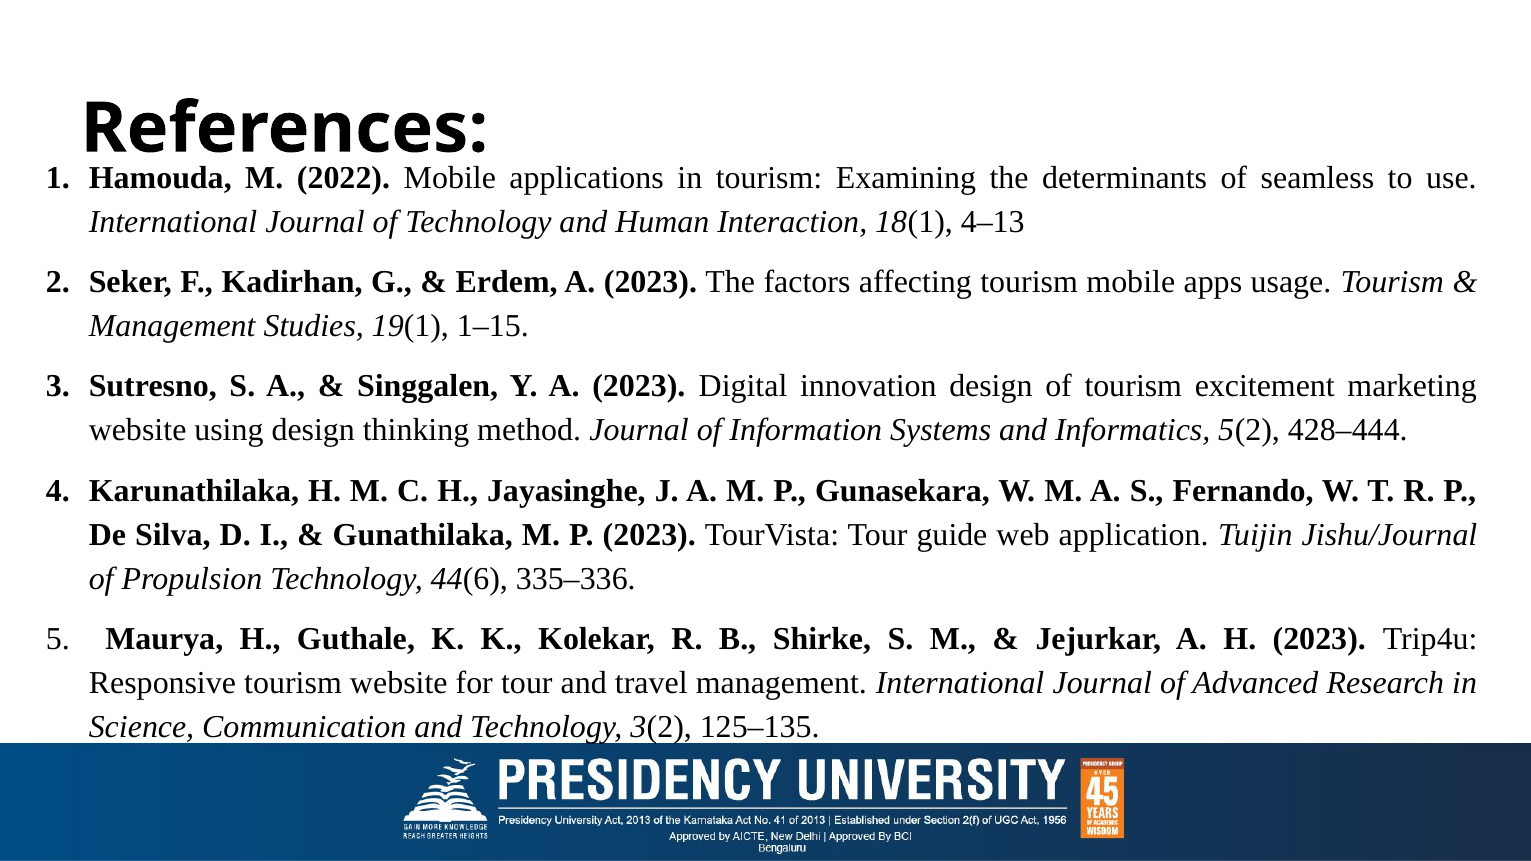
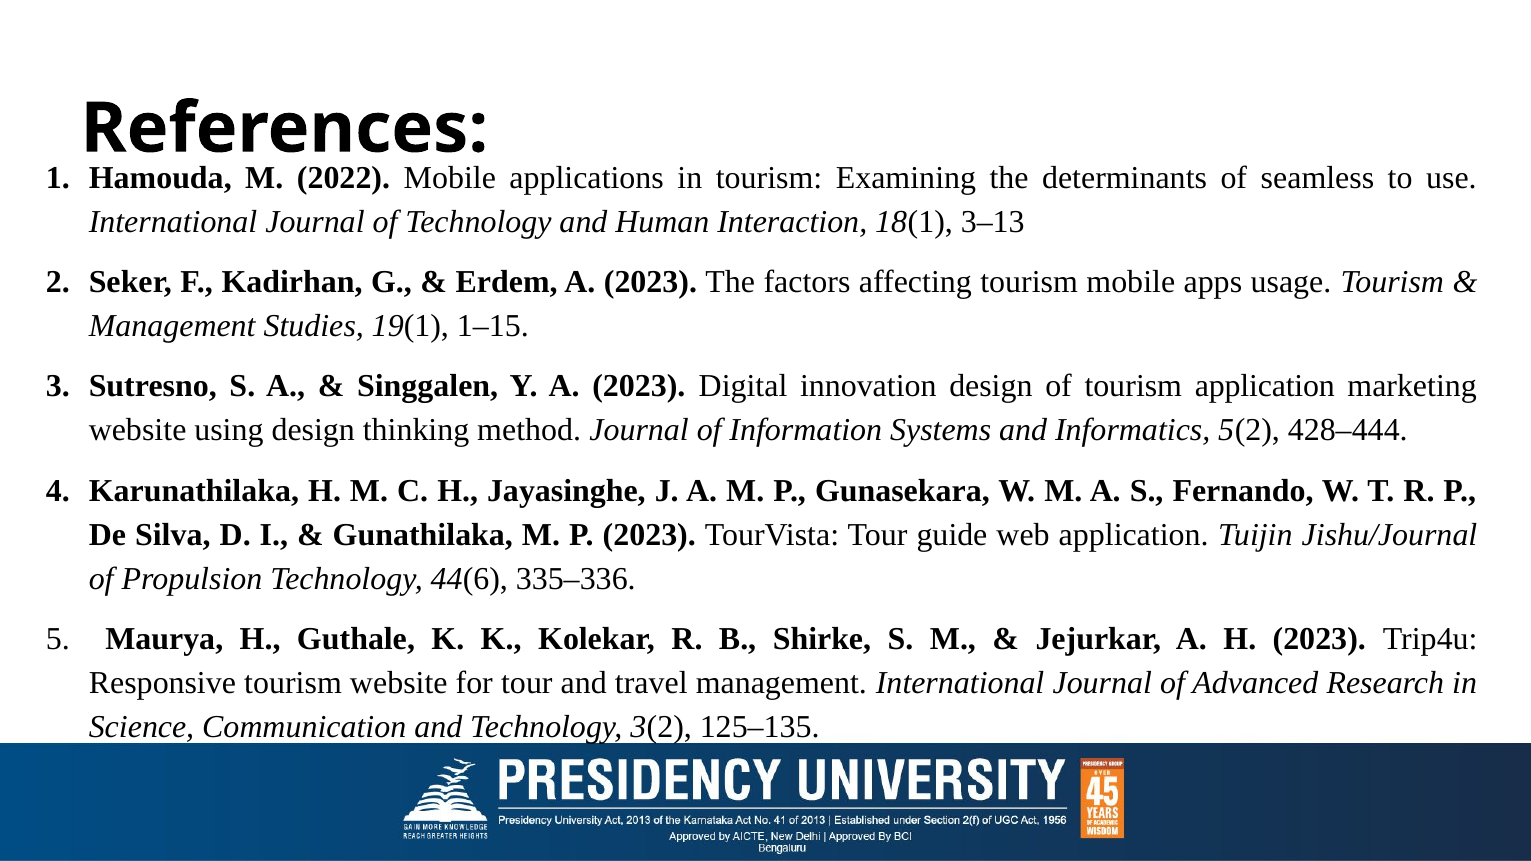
4–13: 4–13 -> 3–13 (993, 222)
tourism excitement: excitement -> application (1265, 387)
